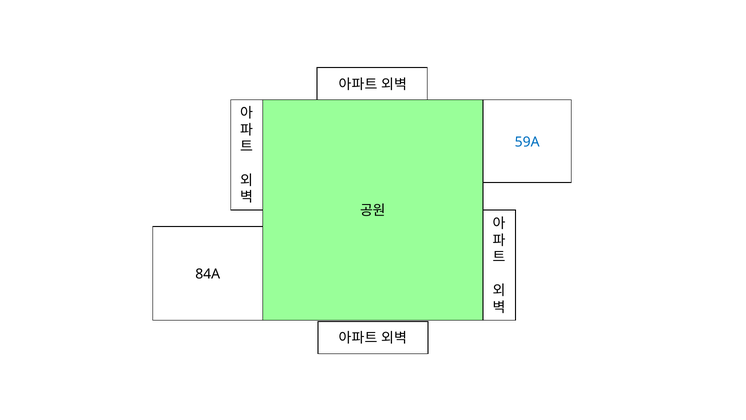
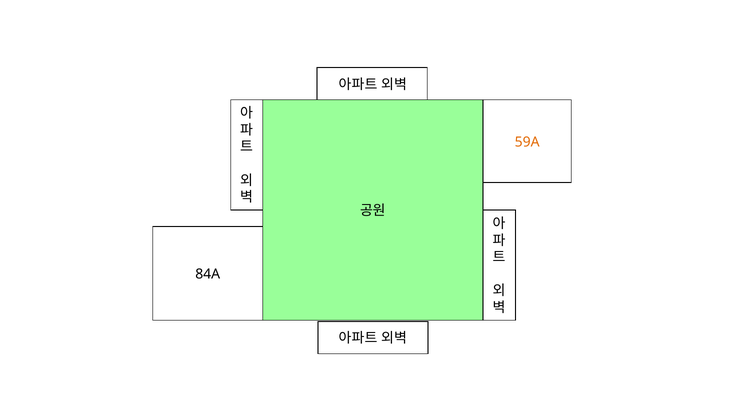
59A colour: blue -> orange (527, 142)
